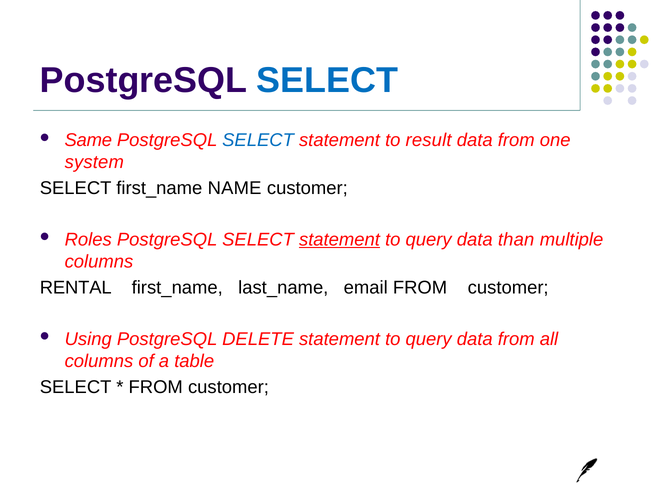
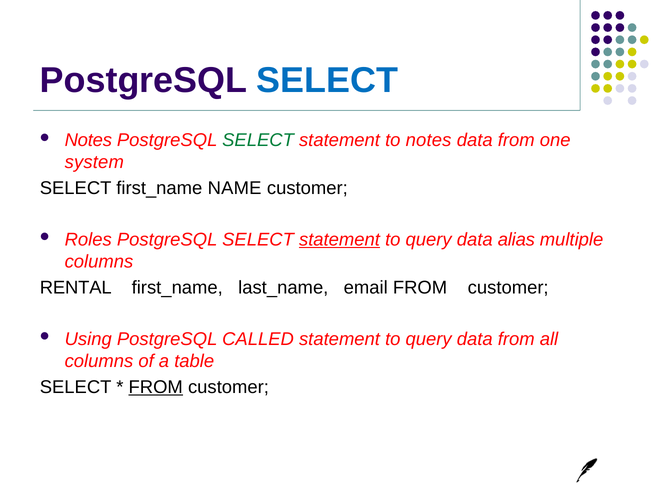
Same: Same -> Notes (88, 140)
SELECT colour: blue -> green (258, 140)
to result: result -> notes (429, 140)
than: than -> alias (516, 240)
DELETE: DELETE -> CALLED (258, 339)
FROM underline: none -> present (156, 387)
